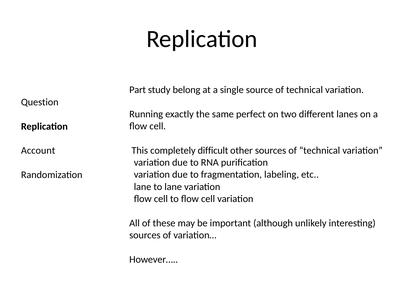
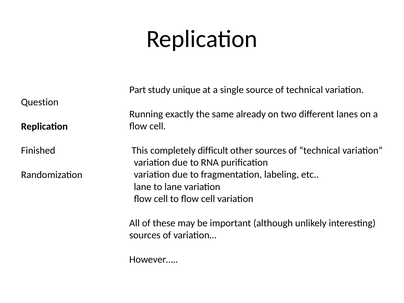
belong: belong -> unique (187, 90)
perfect: perfect -> already (251, 114)
Account: Account -> Finished (38, 151)
